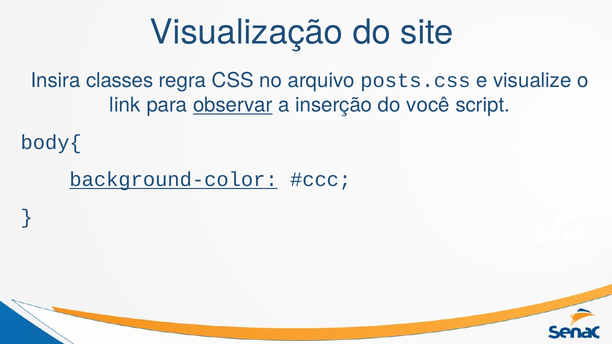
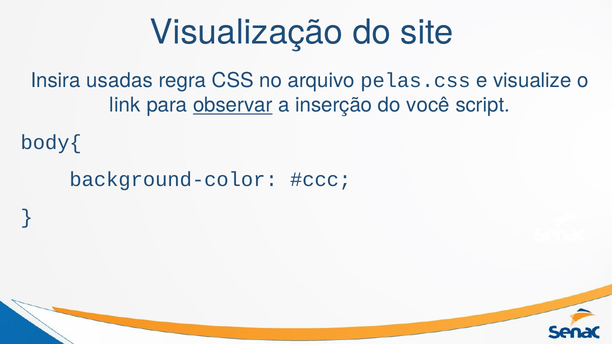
classes: classes -> usadas (120, 81)
posts.css: posts.css -> pelas.css (415, 81)
background-color underline: present -> none (174, 180)
